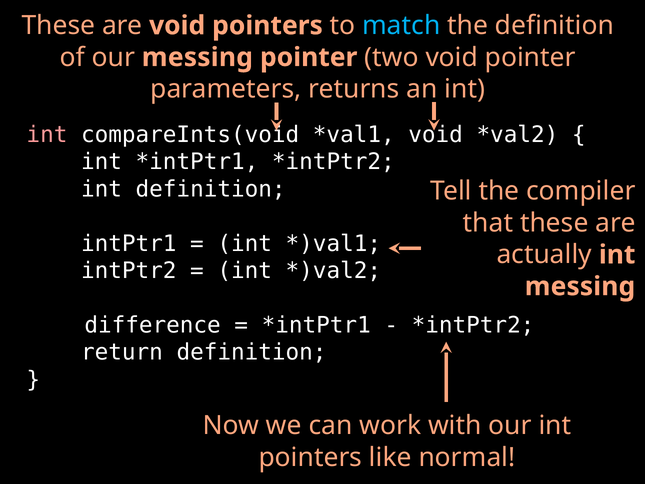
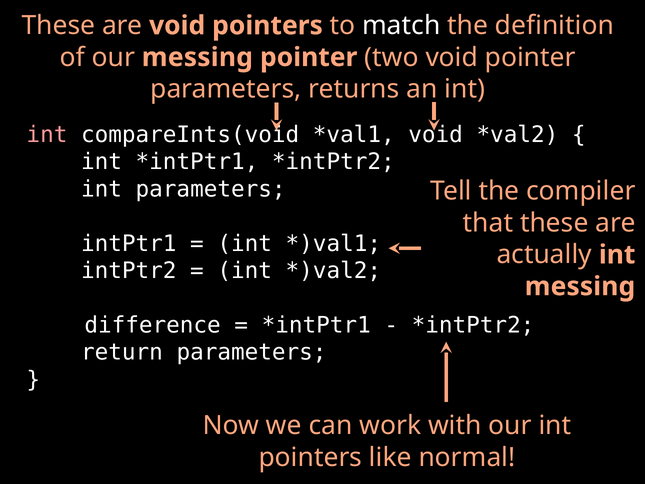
match colour: light blue -> white (401, 26)
int definition: definition -> parameters (211, 189)
return definition: definition -> parameters (252, 352)
